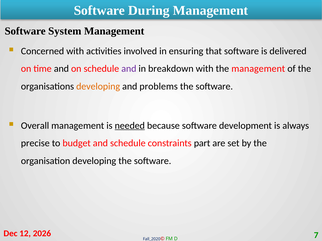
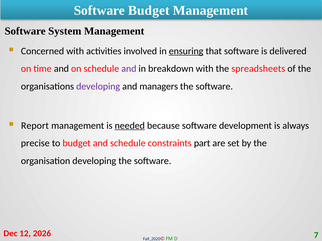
Software During: During -> Budget (149, 11)
ensuring underline: none -> present (186, 51)
the management: management -> spreadsheets (258, 69)
developing colour: orange -> purple (98, 87)
problems: problems -> managers (159, 87)
Overall: Overall -> Report (35, 126)
